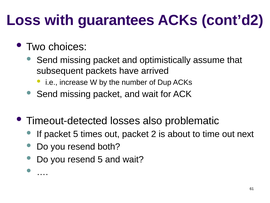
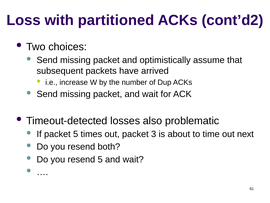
guarantees: guarantees -> partitioned (116, 20)
2: 2 -> 3 (154, 134)
